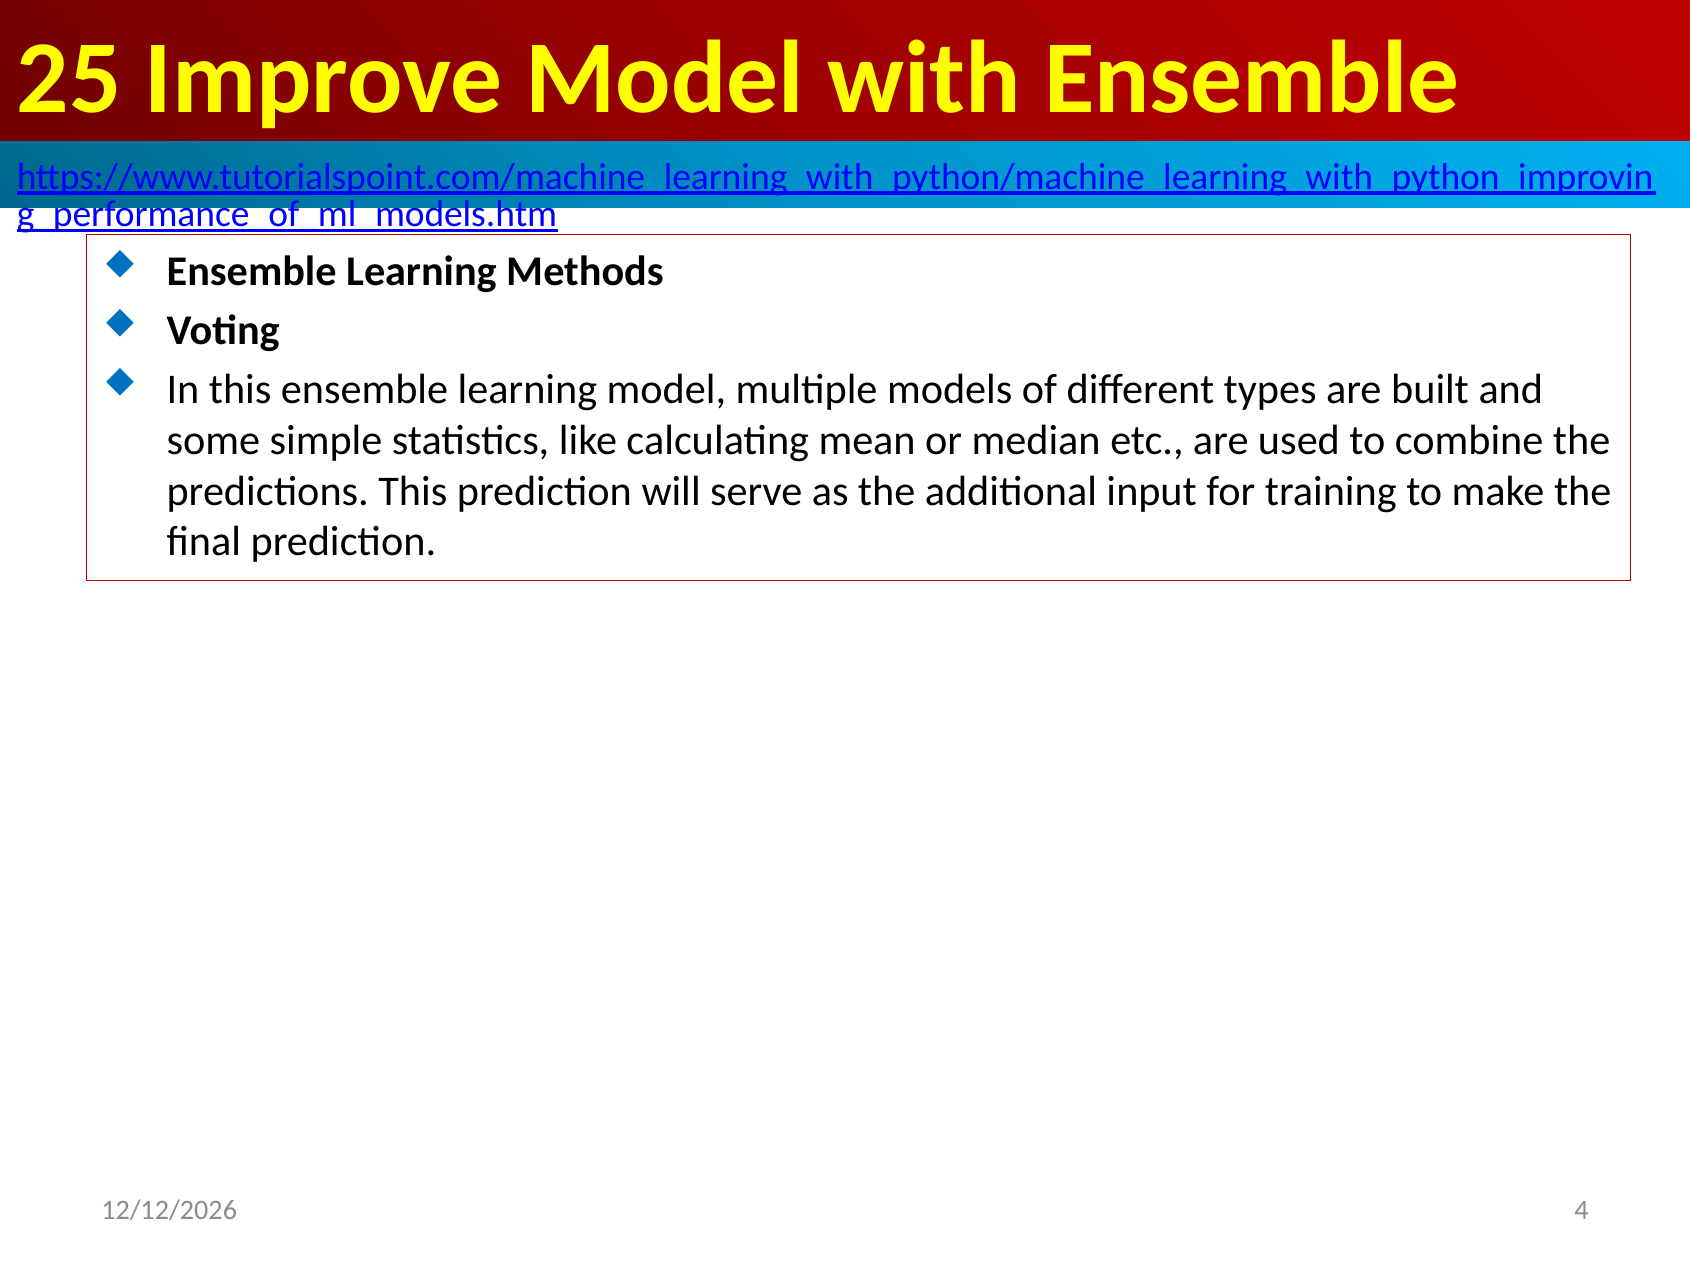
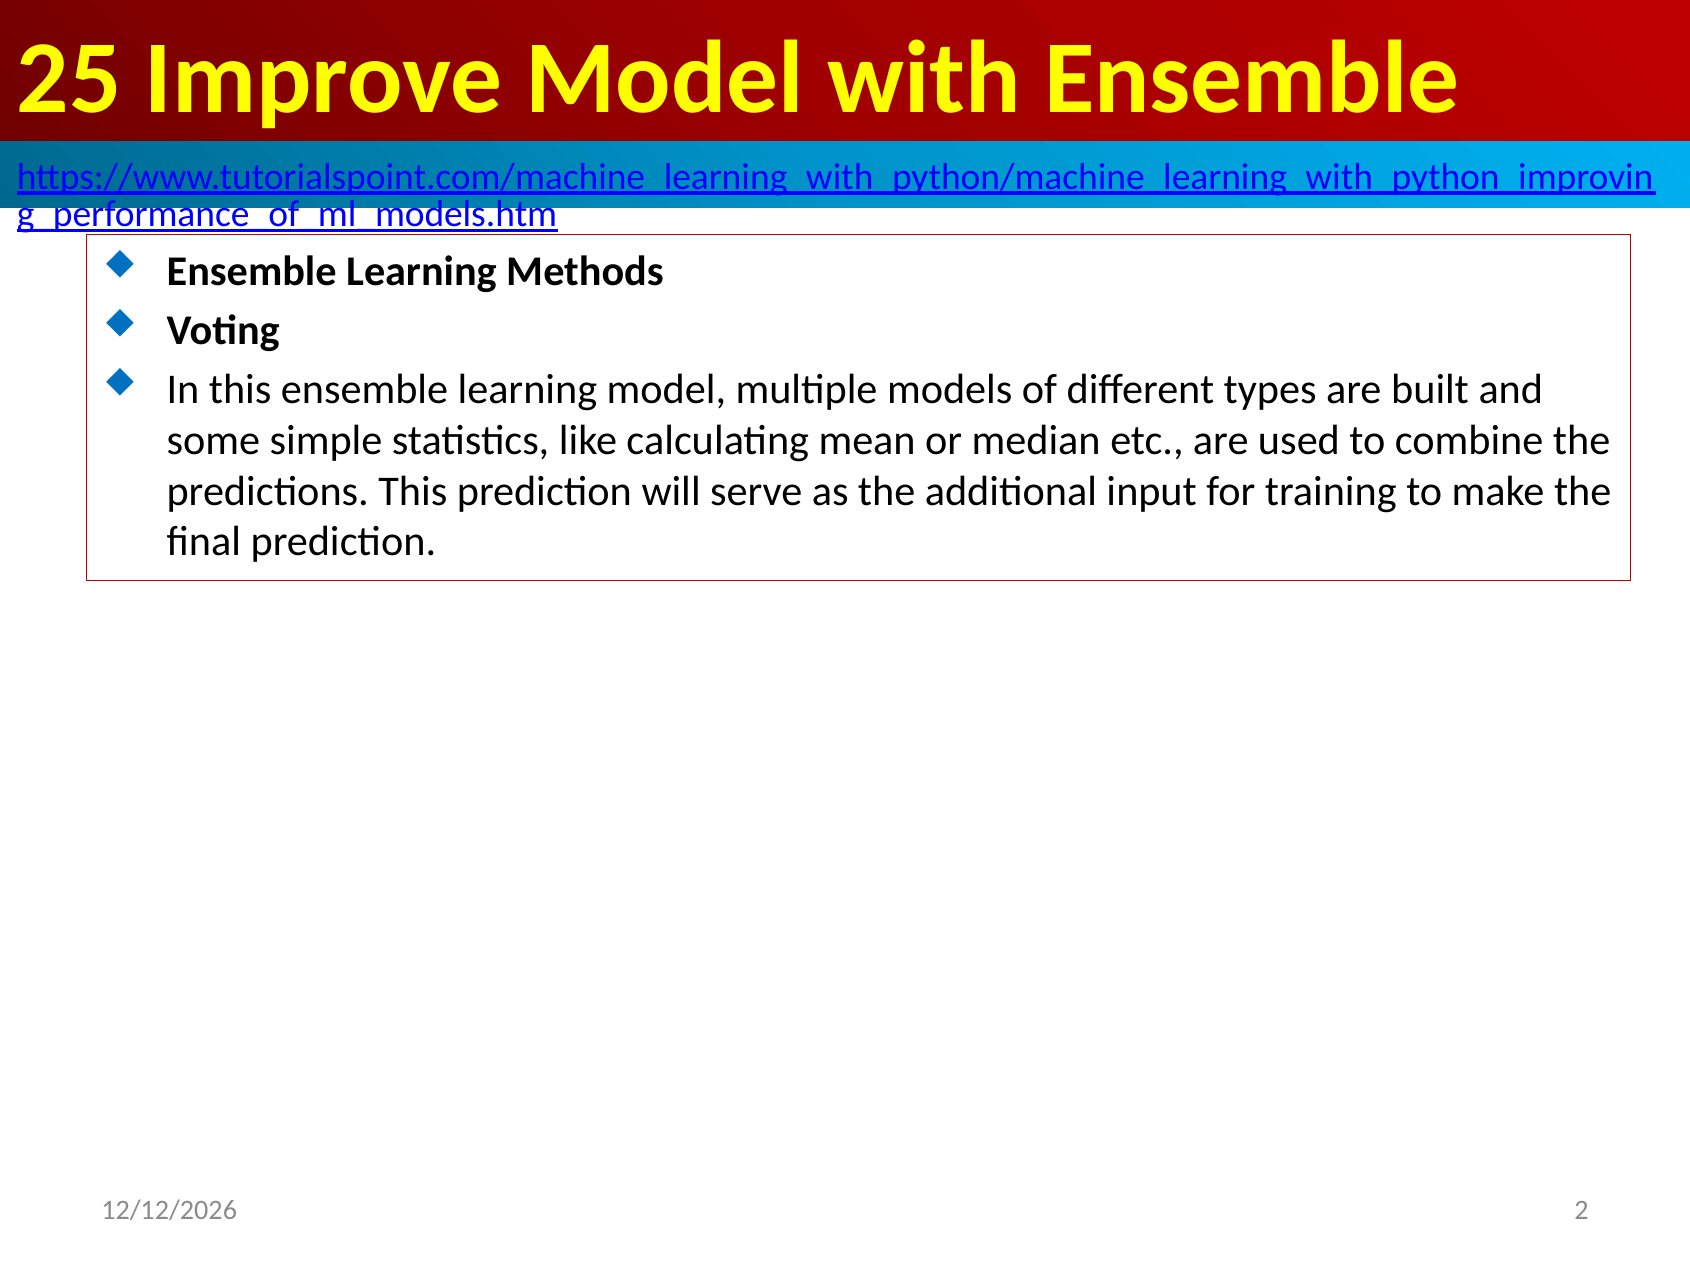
4: 4 -> 2 (1582, 1210)
